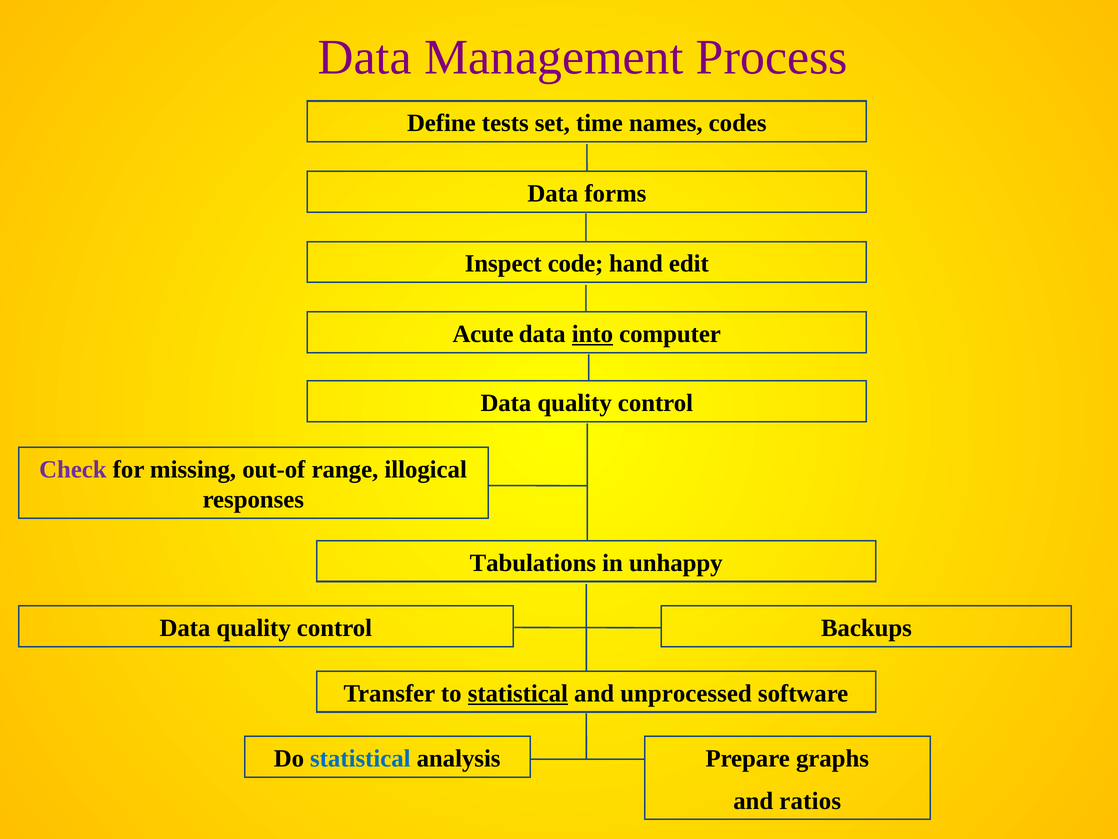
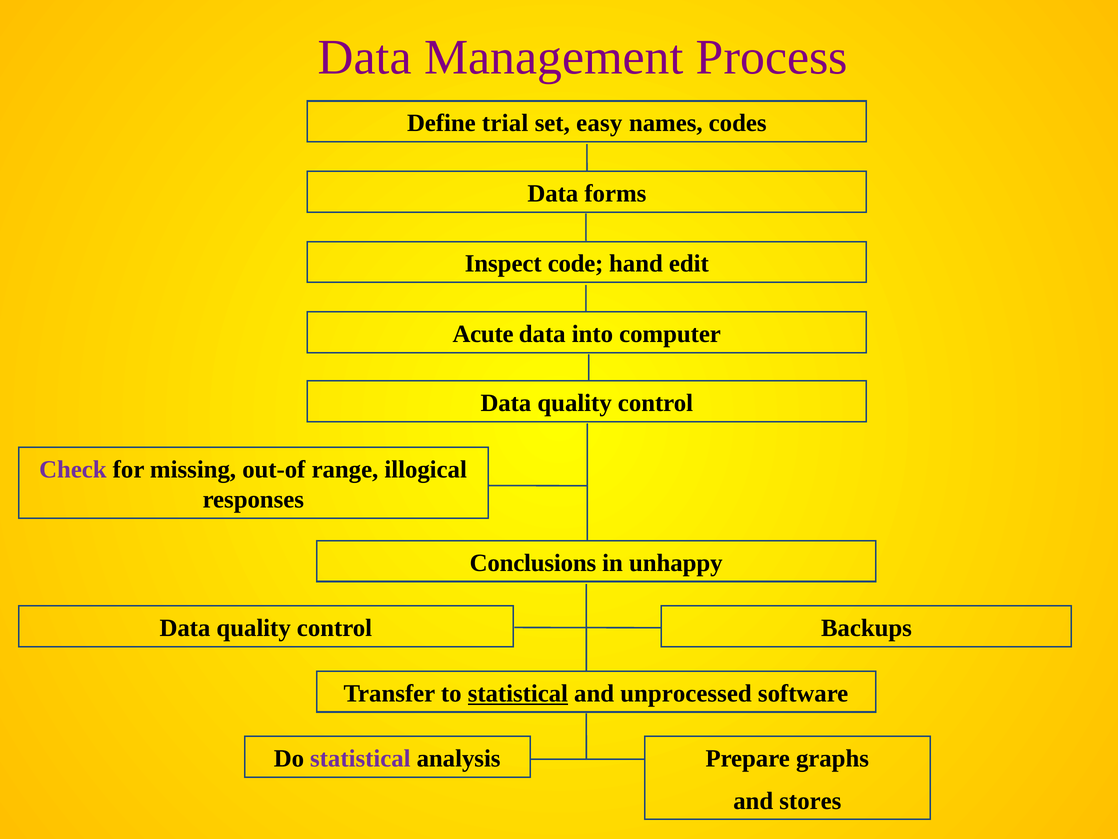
tests: tests -> trial (505, 123)
time: time -> easy (599, 123)
into underline: present -> none (592, 334)
Tabulations: Tabulations -> Conclusions (533, 563)
statistical colour: blue -> purple (360, 758)
ratios: ratios -> stores (810, 800)
